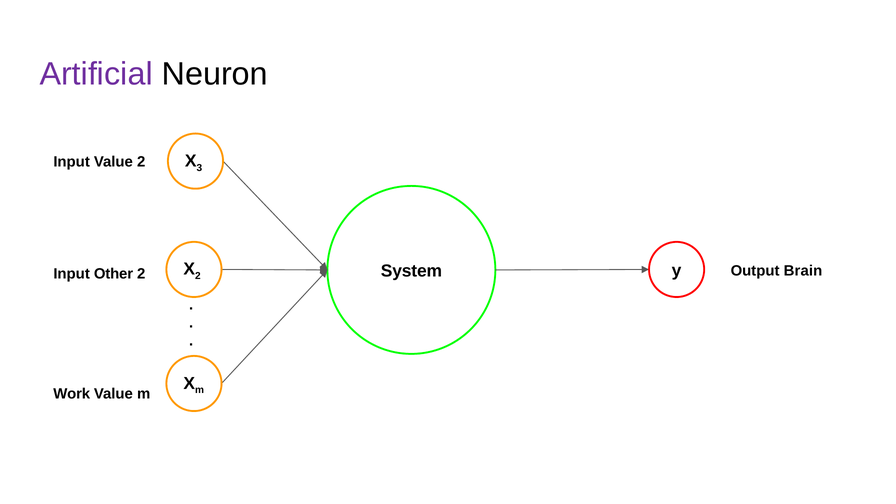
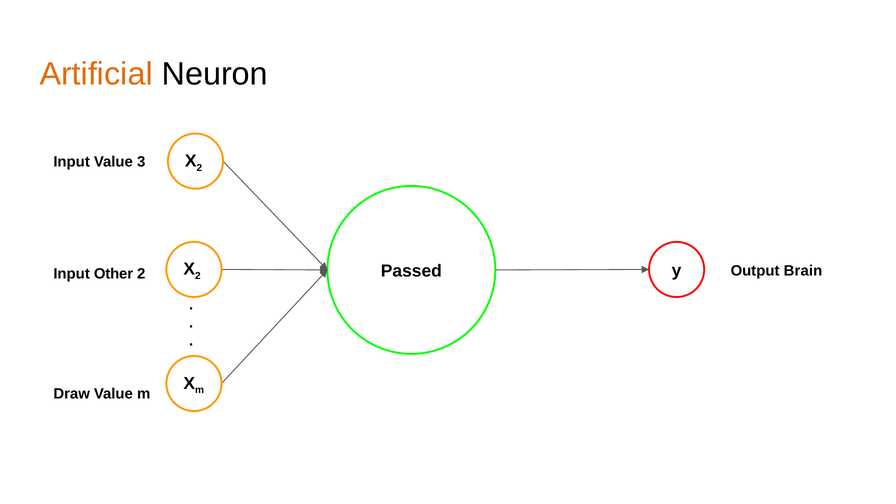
Artificial colour: purple -> orange (96, 74)
3: 3 -> 2 (199, 168)
Value 2: 2 -> 3 (141, 162)
System: System -> Passed (411, 271)
Work: Work -> Draw (72, 394)
